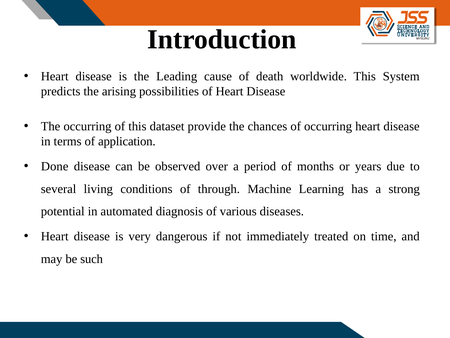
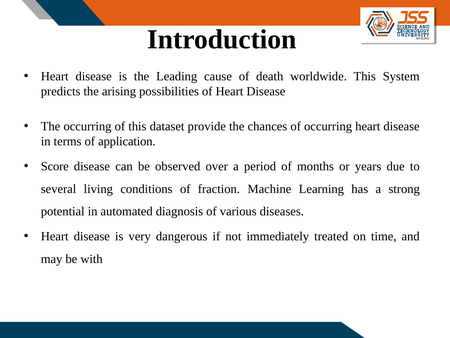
Done: Done -> Score (55, 166)
through: through -> fraction (219, 189)
such: such -> with (92, 259)
